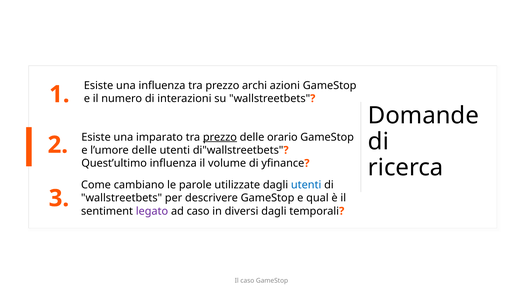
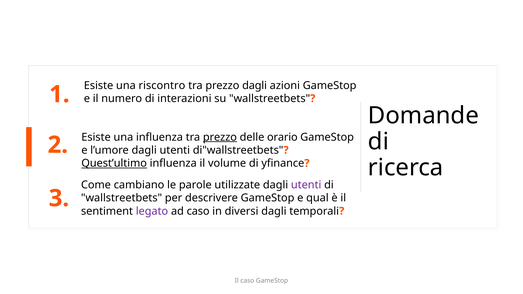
una influenza: influenza -> riscontro (162, 85)
prezzo archi: archi -> dagli (255, 85)
una imparato: imparato -> influenza (159, 137)
l’umore delle: delle -> dagli (144, 150)
Quest’ultimo underline: none -> present (114, 163)
utenti colour: blue -> purple (306, 185)
